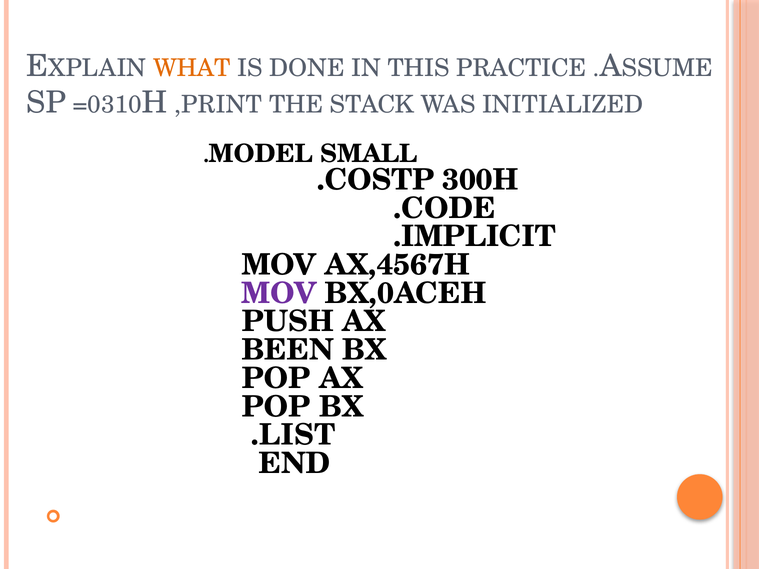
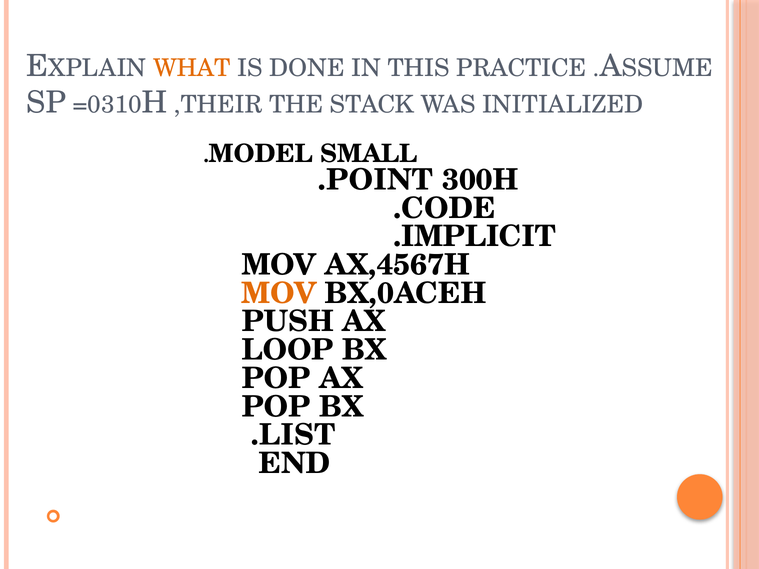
,PRINT: ,PRINT -> ,THEIR (218, 105)
.COSTP: .COSTP -> .POINT (375, 180)
MOV colour: purple -> orange (279, 294)
BEEN: BEEN -> LOOP (288, 350)
